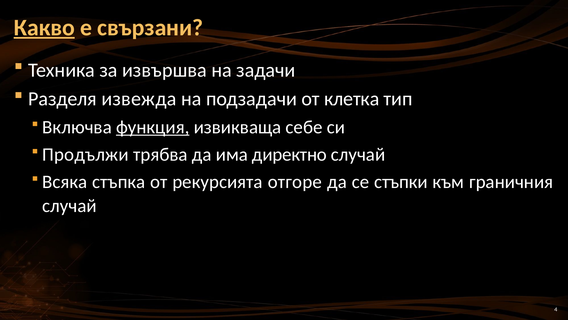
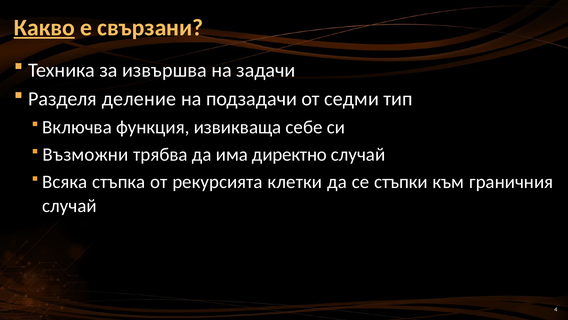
извежда: извежда -> деление (139, 99)
клетка: клетка -> седми (352, 99)
функция underline: present -> none (153, 127)
Продължи: Продължи -> Възможни (85, 154)
отгоре: отгоре -> клетки (295, 182)
